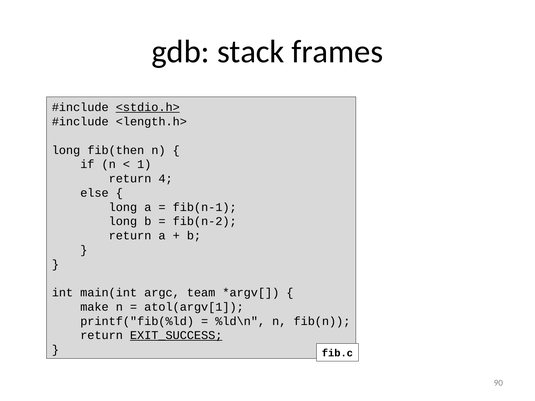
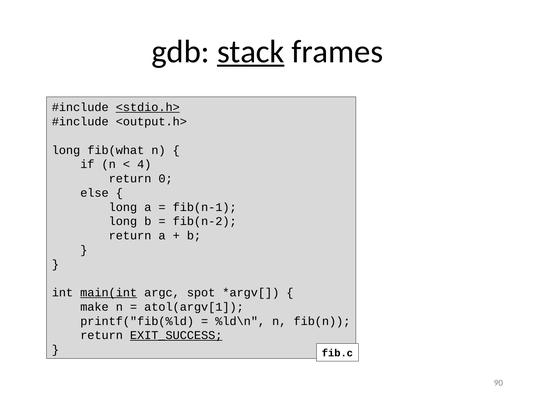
stack underline: none -> present (251, 52)
<length.h>: <length.h> -> <output.h> (151, 122)
fib(then: fib(then -> fib(what (116, 150)
1: 1 -> 4 (144, 164)
4: 4 -> 0 (166, 179)
main(int underline: none -> present (109, 293)
team: team -> spot (201, 293)
